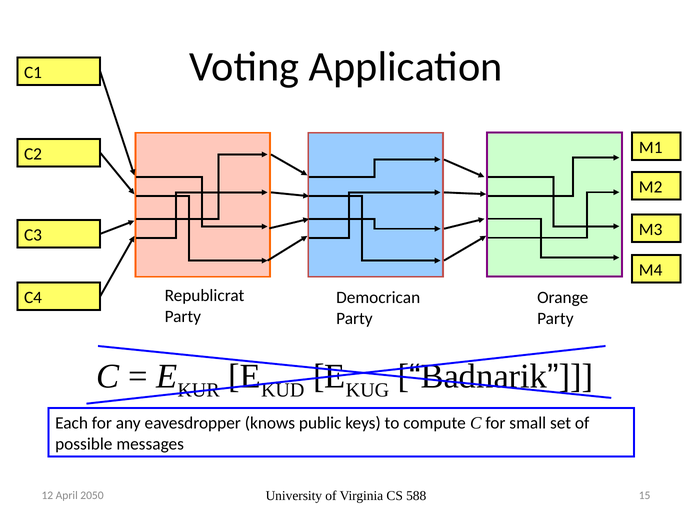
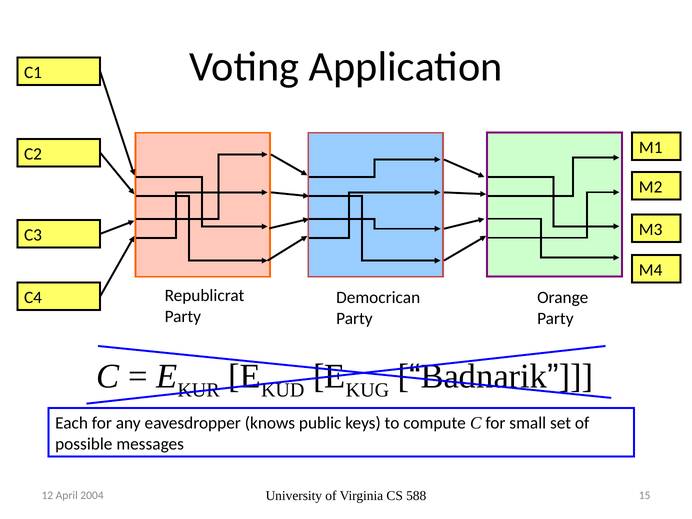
2050: 2050 -> 2004 (92, 496)
